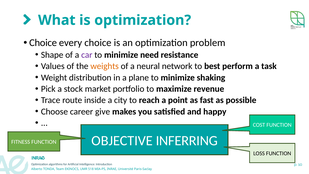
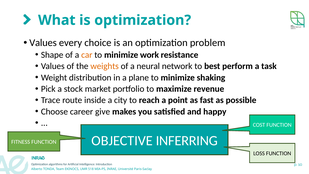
Choice: Choice -> Values (43, 43)
car colour: purple -> orange (87, 55)
need: need -> work (150, 55)
